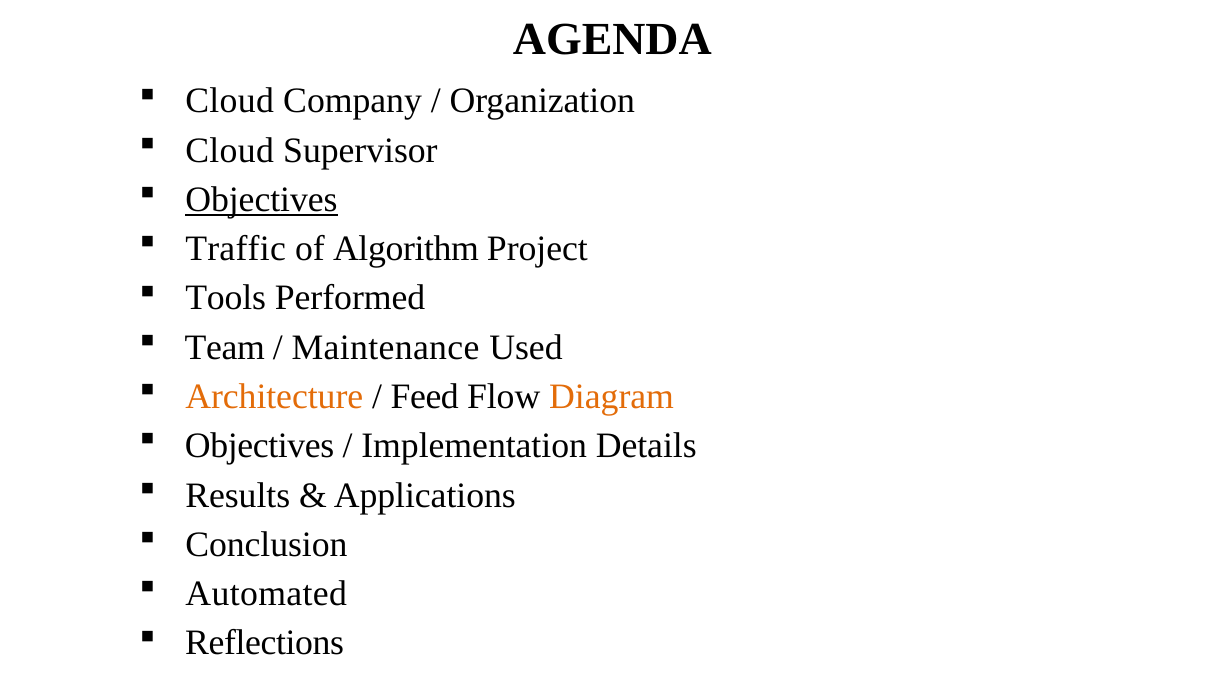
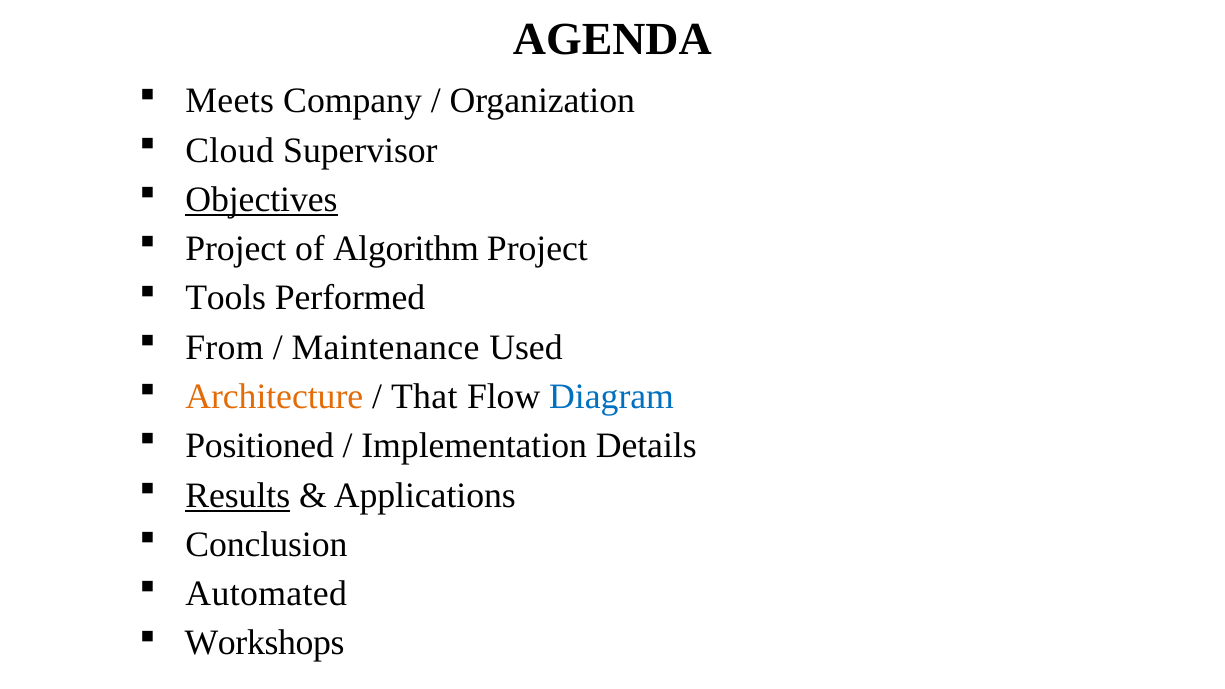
Cloud: Cloud -> Meets (230, 101)
Traffic: Traffic -> Project (236, 249)
Team: Team -> From (224, 347)
Feed: Feed -> That (424, 397)
Diagram colour: orange -> blue (612, 397)
Objectives: Objectives -> Positioned (260, 446)
Results underline: none -> present (238, 495)
Reflections: Reflections -> Workshops (265, 643)
